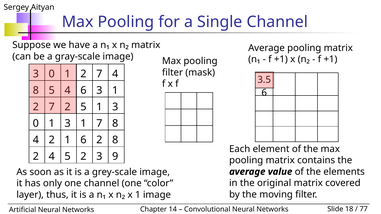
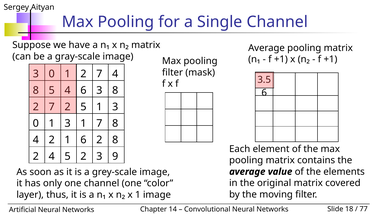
6 3 1: 1 -> 8 (115, 90)
